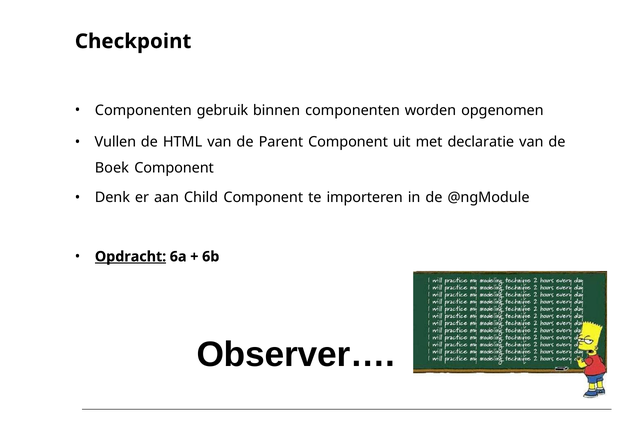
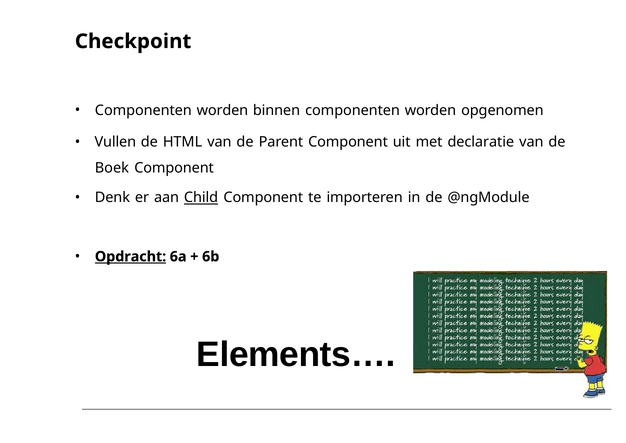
gebruik: gebruik -> worden (222, 110)
Child underline: none -> present (201, 198)
Observer…: Observer… -> Elements… (296, 354)
